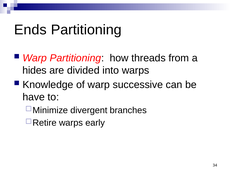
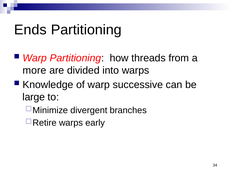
hides: hides -> more (34, 70)
have: have -> large (34, 97)
